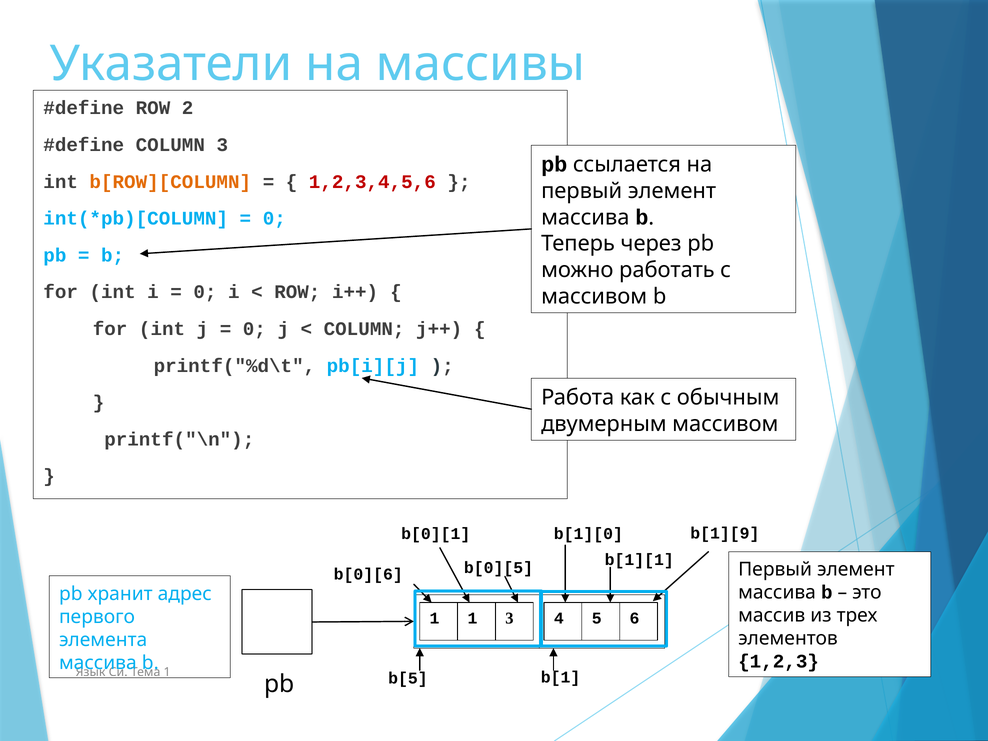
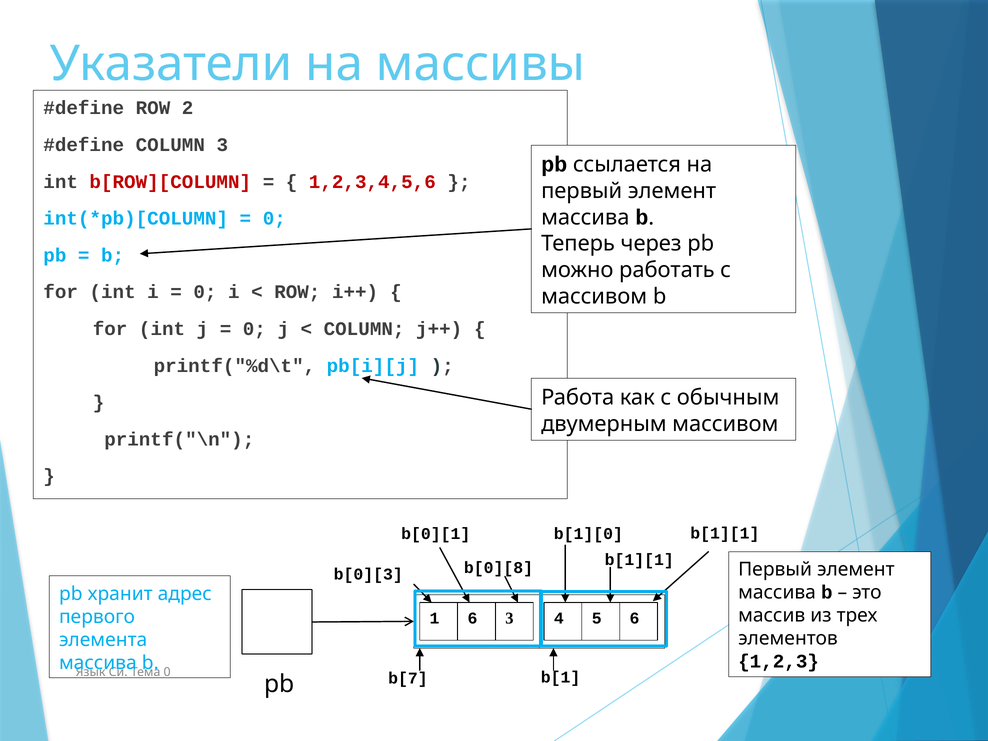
b[ROW][COLUMN colour: orange -> red (170, 182)
b[1][9: b[1][9 -> b[1][1 (725, 533)
b[0][5: b[0][5 -> b[0][8 (498, 568)
b[0][6: b[0][6 -> b[0][3 (368, 574)
1 1: 1 -> 6 (472, 618)
1: 1 -> 0 (167, 672)
b[5: b[5 -> b[7 (408, 678)
